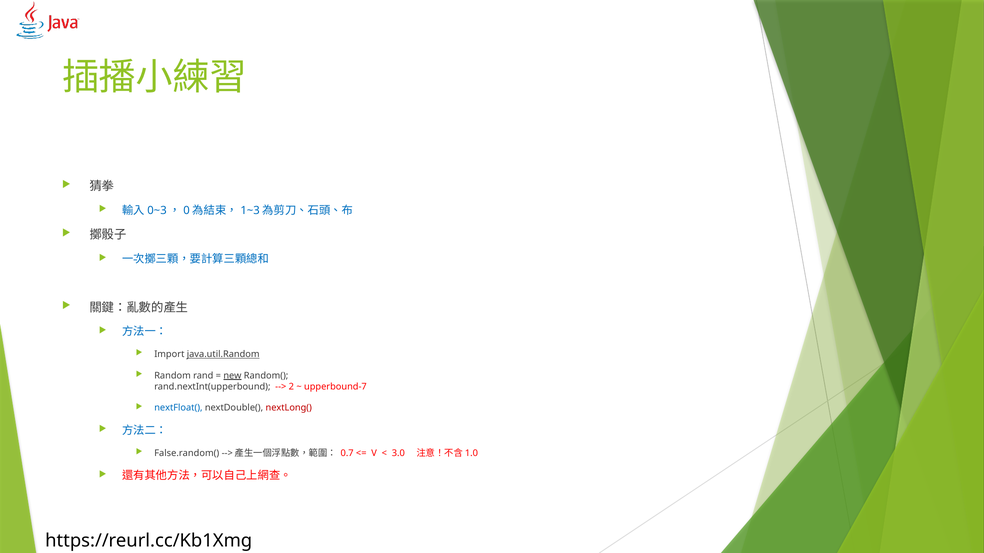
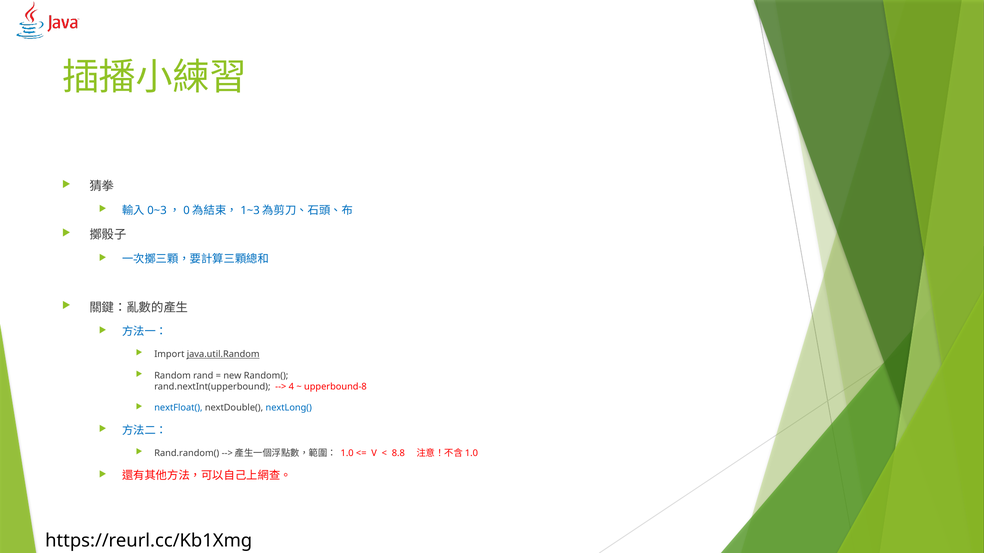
new underline: present -> none (232, 376)
2: 2 -> 4 (291, 387)
upperbound-7: upperbound-7 -> upperbound-8 (335, 387)
nextLong( colour: red -> blue (289, 408)
False.random(: False.random( -> Rand.random( (187, 453)
0.7: 0.7 -> 1.0 (347, 453)
3.0: 3.0 -> 8.8 (398, 453)
